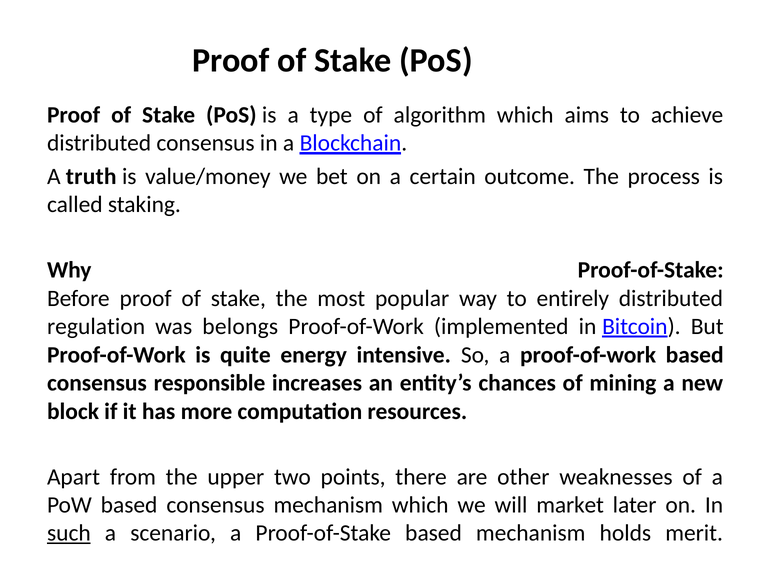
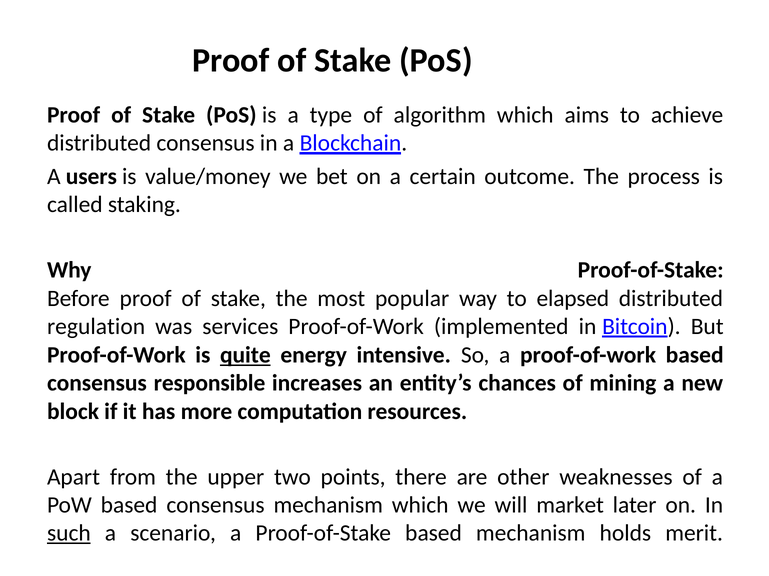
truth: truth -> users (91, 177)
entirely: entirely -> elapsed (573, 299)
belongs: belongs -> services (240, 327)
quite underline: none -> present (245, 355)
